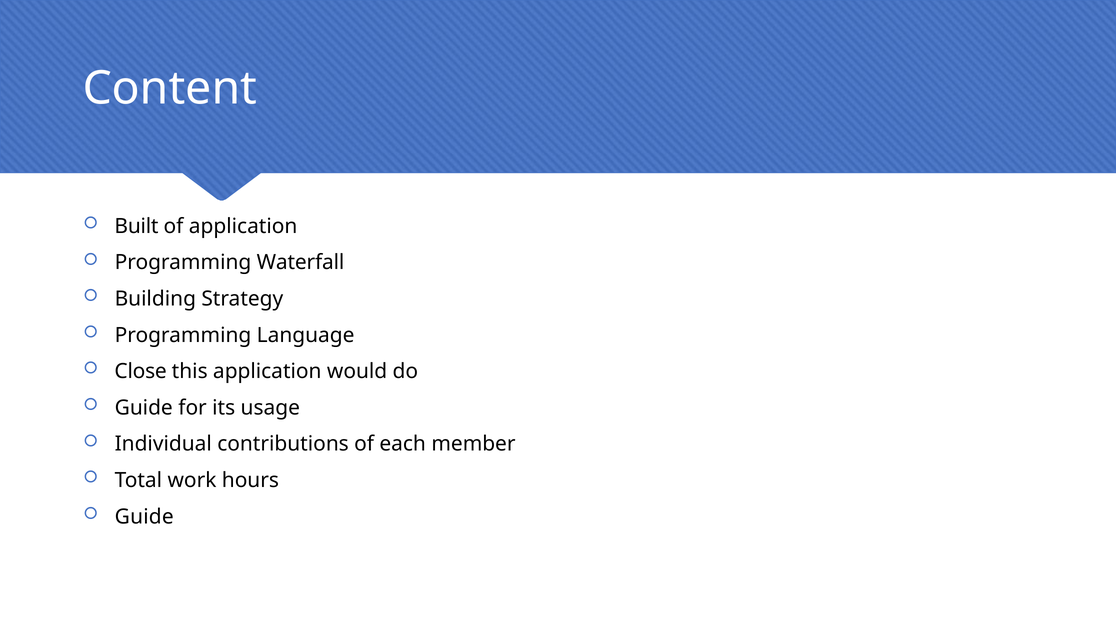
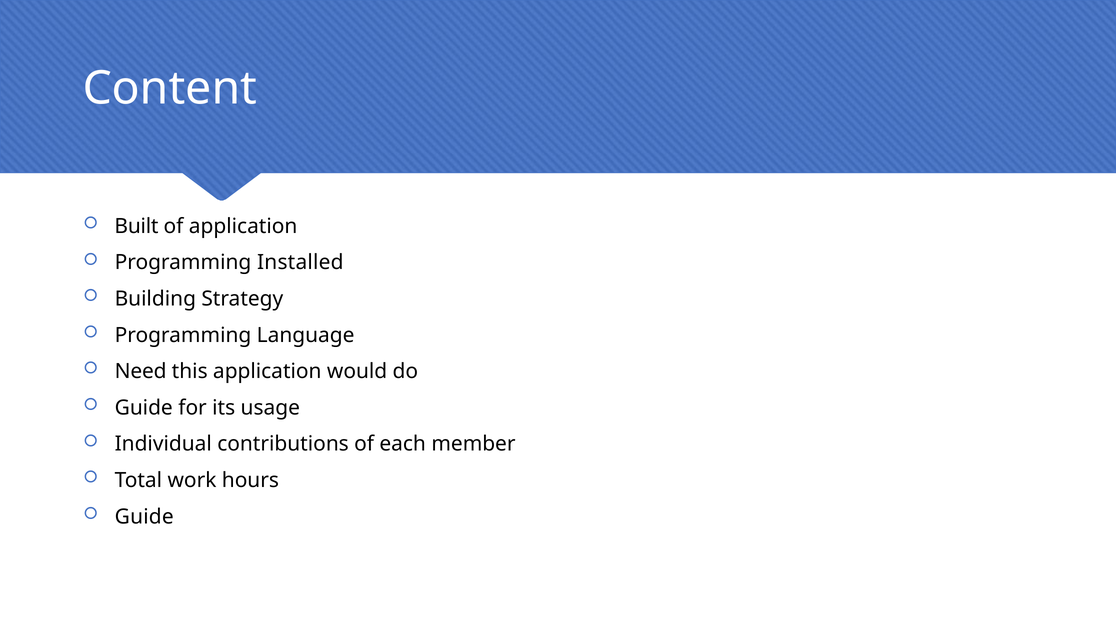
Waterfall: Waterfall -> Installed (300, 262)
Close: Close -> Need (141, 371)
